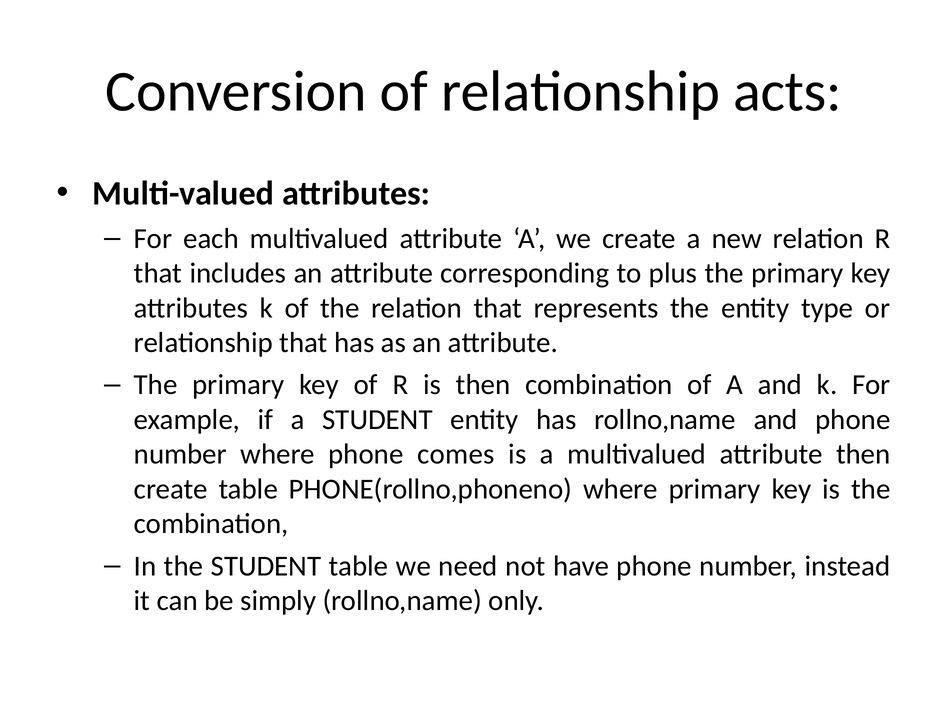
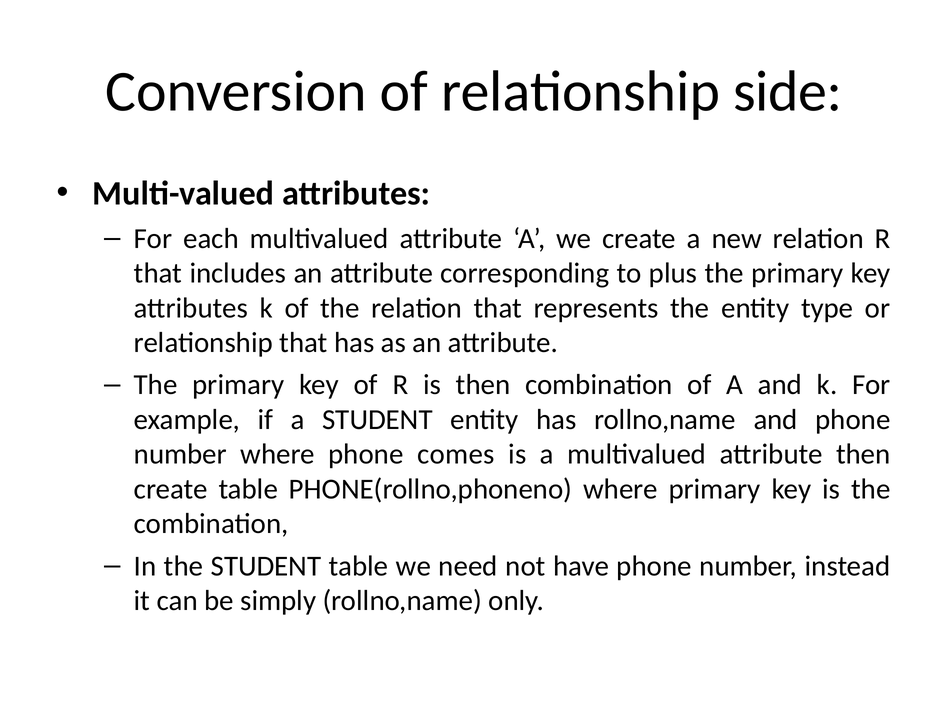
acts: acts -> side (788, 92)
